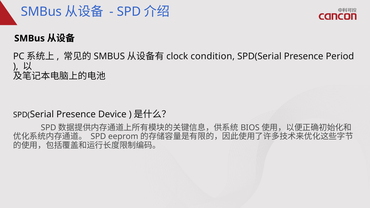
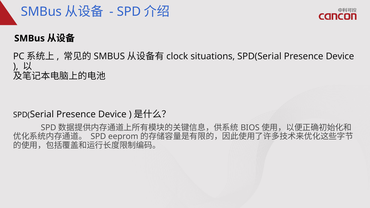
condition: condition -> situations (213, 56)
Period: Period -> Device (340, 56)
